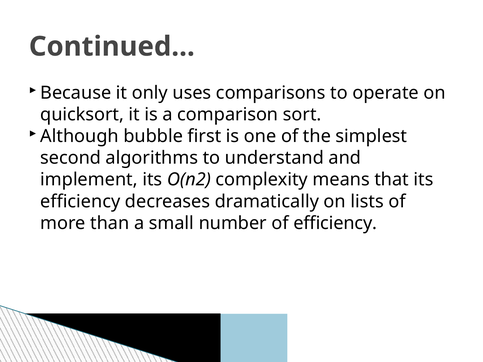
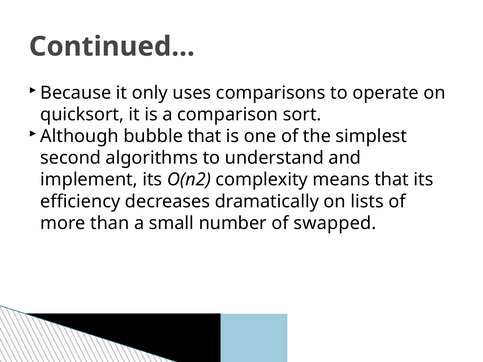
bubble first: first -> that (205, 136)
of efficiency: efficiency -> swapped (335, 223)
